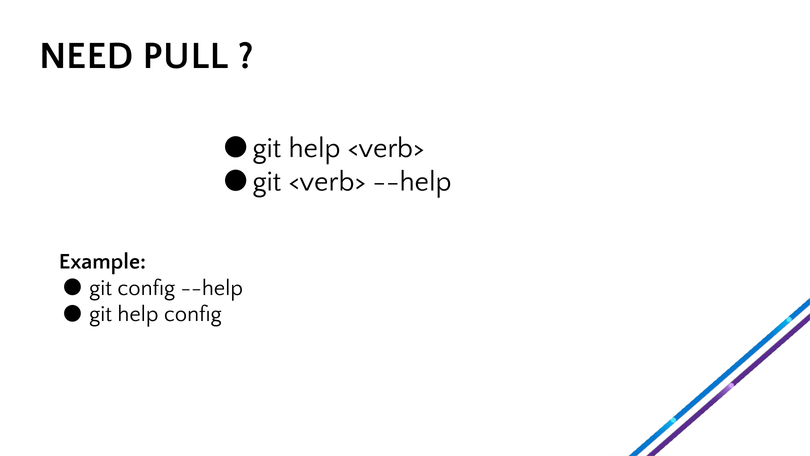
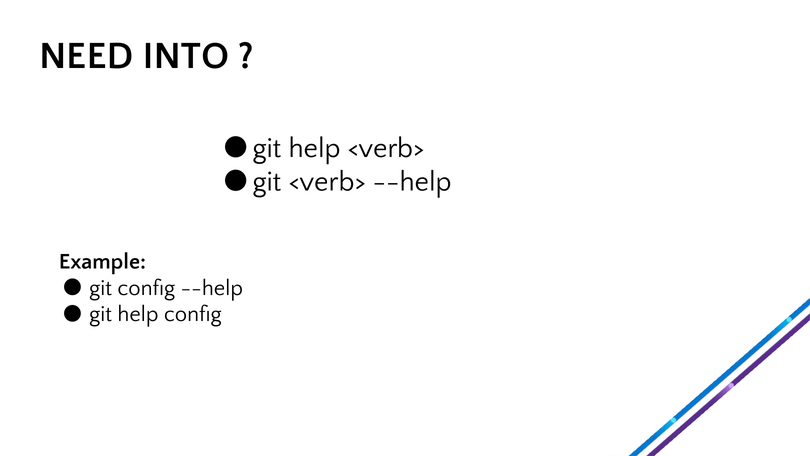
PULL: PULL -> INTO (186, 56)
